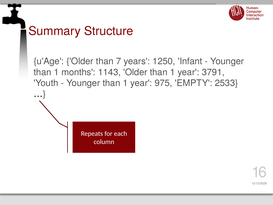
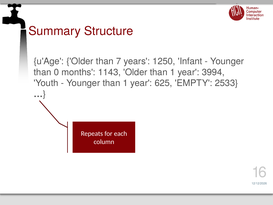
1: 1 -> 0 (56, 72)
3791: 3791 -> 3994 (213, 72)
975: 975 -> 625 (163, 83)
